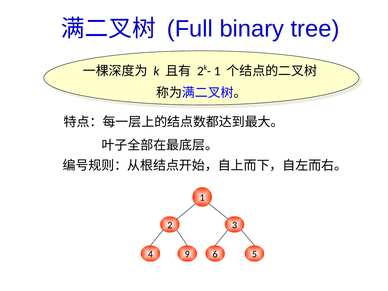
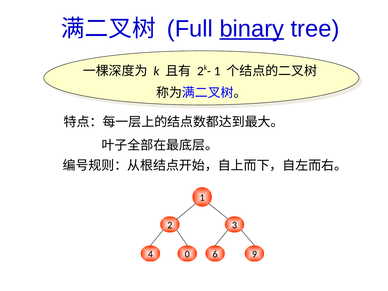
binary underline: none -> present (252, 29)
9: 9 -> 0 (187, 254)
5: 5 -> 9 (254, 254)
